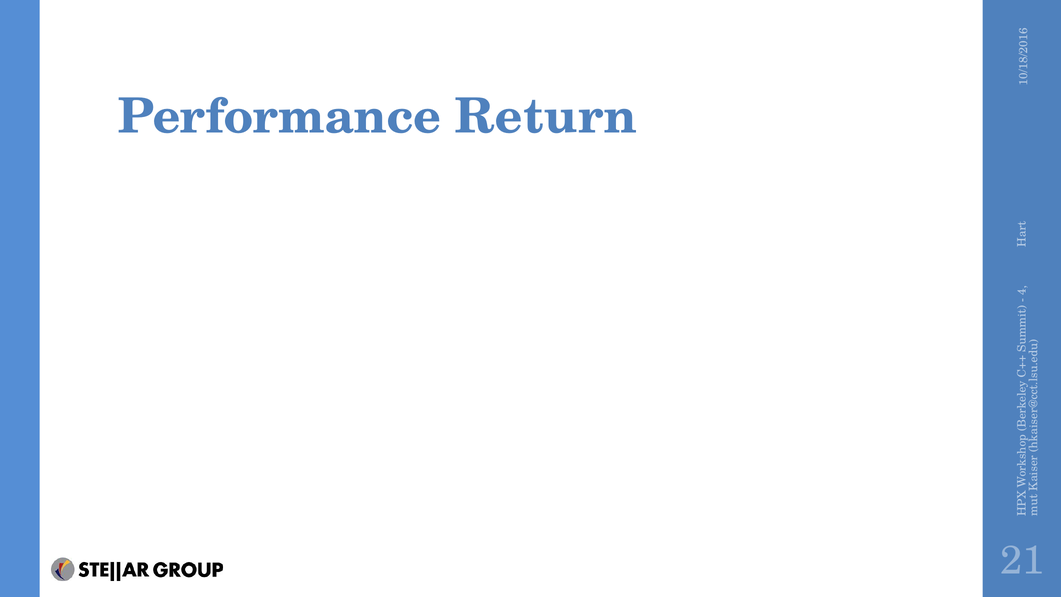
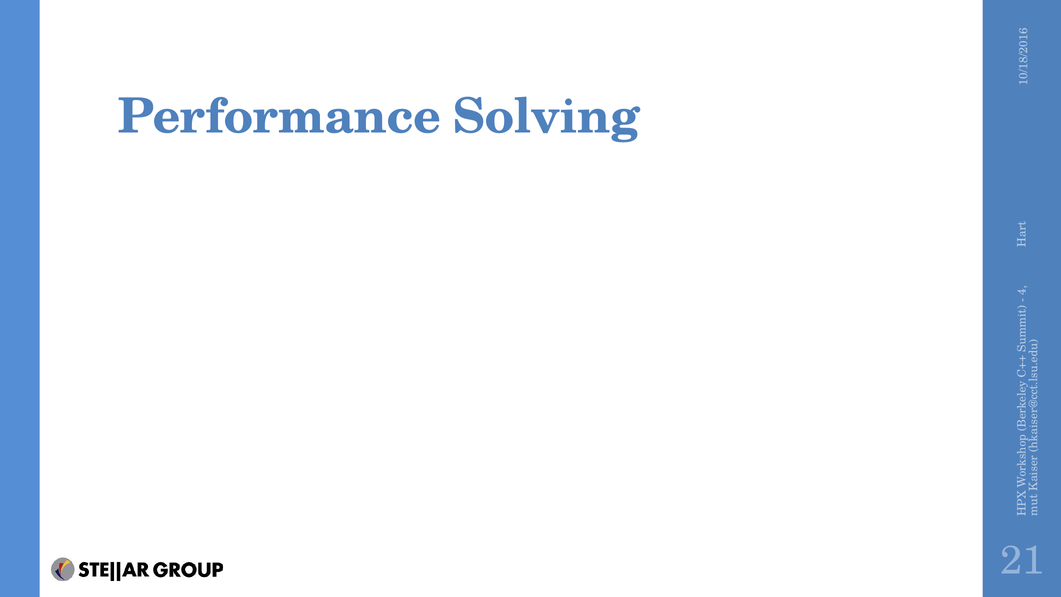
Return: Return -> Solving (546, 117)
